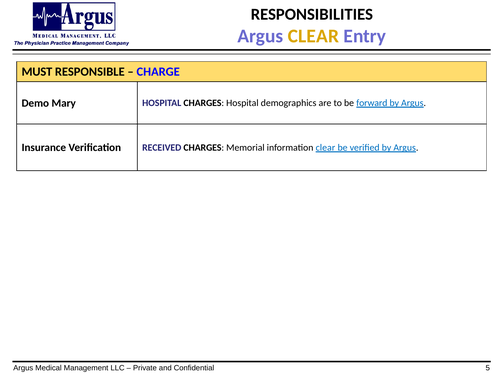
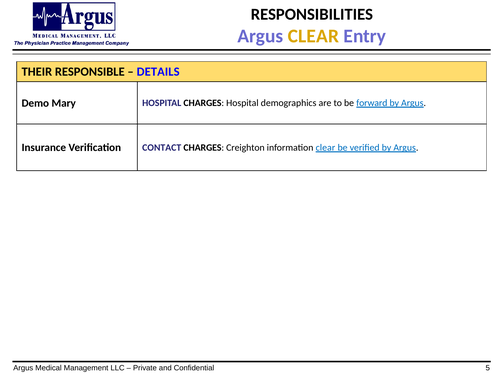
MUST: MUST -> THEIR (37, 72)
CHARGE: CHARGE -> DETAILS (158, 72)
RECEIVED: RECEIVED -> CONTACT (162, 148)
Memorial: Memorial -> Creighton (245, 148)
